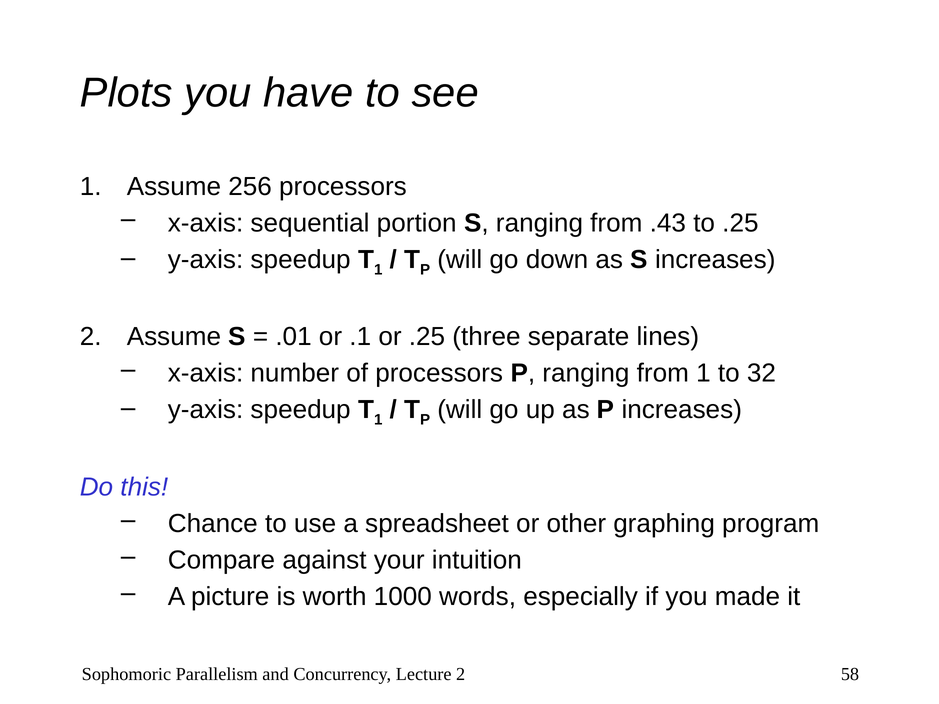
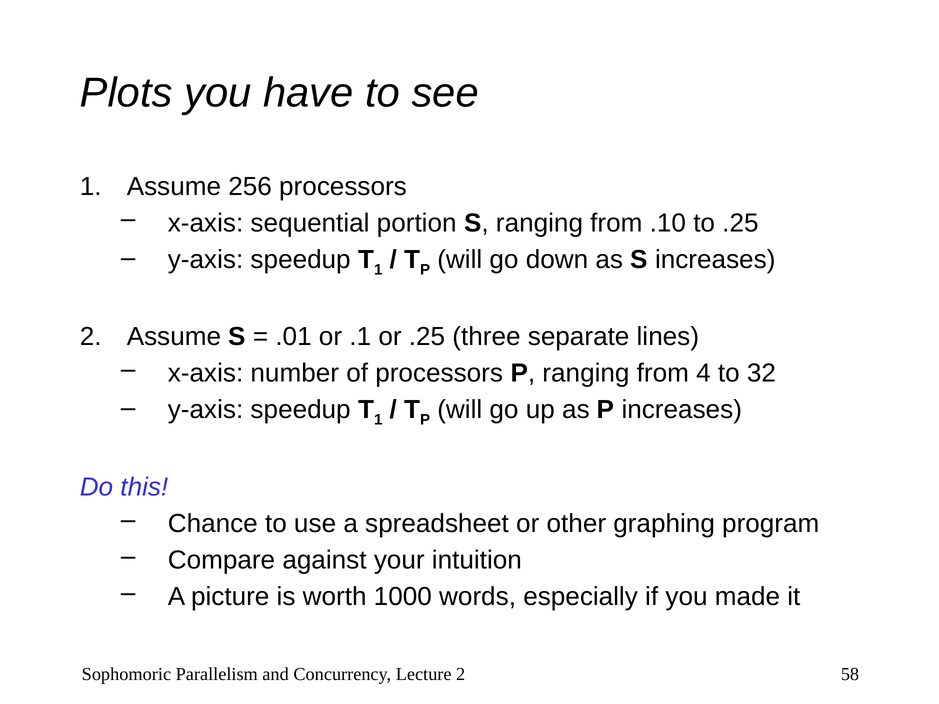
.43: .43 -> .10 (668, 223)
from 1: 1 -> 4 (703, 373)
